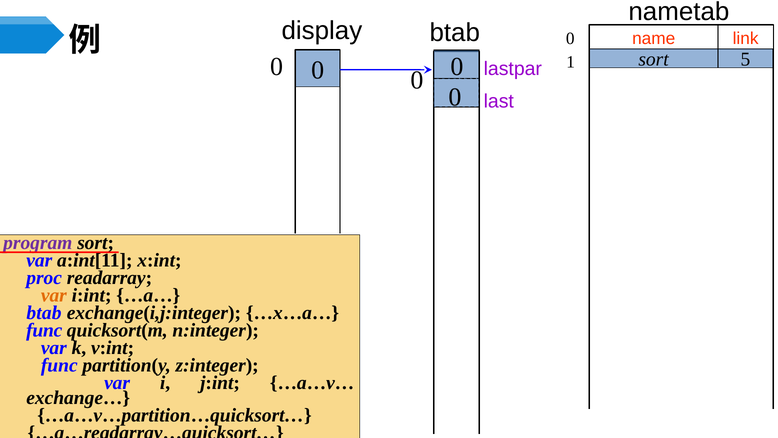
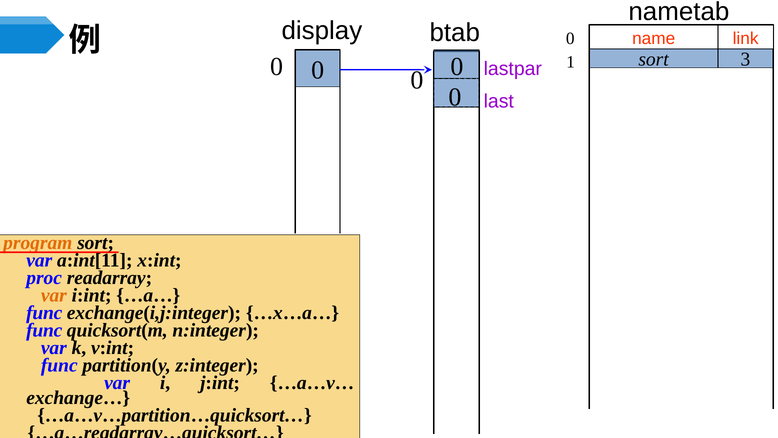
5: 5 -> 3 (745, 60)
program colour: purple -> orange (38, 242)
btab: btab -> func (44, 312)
